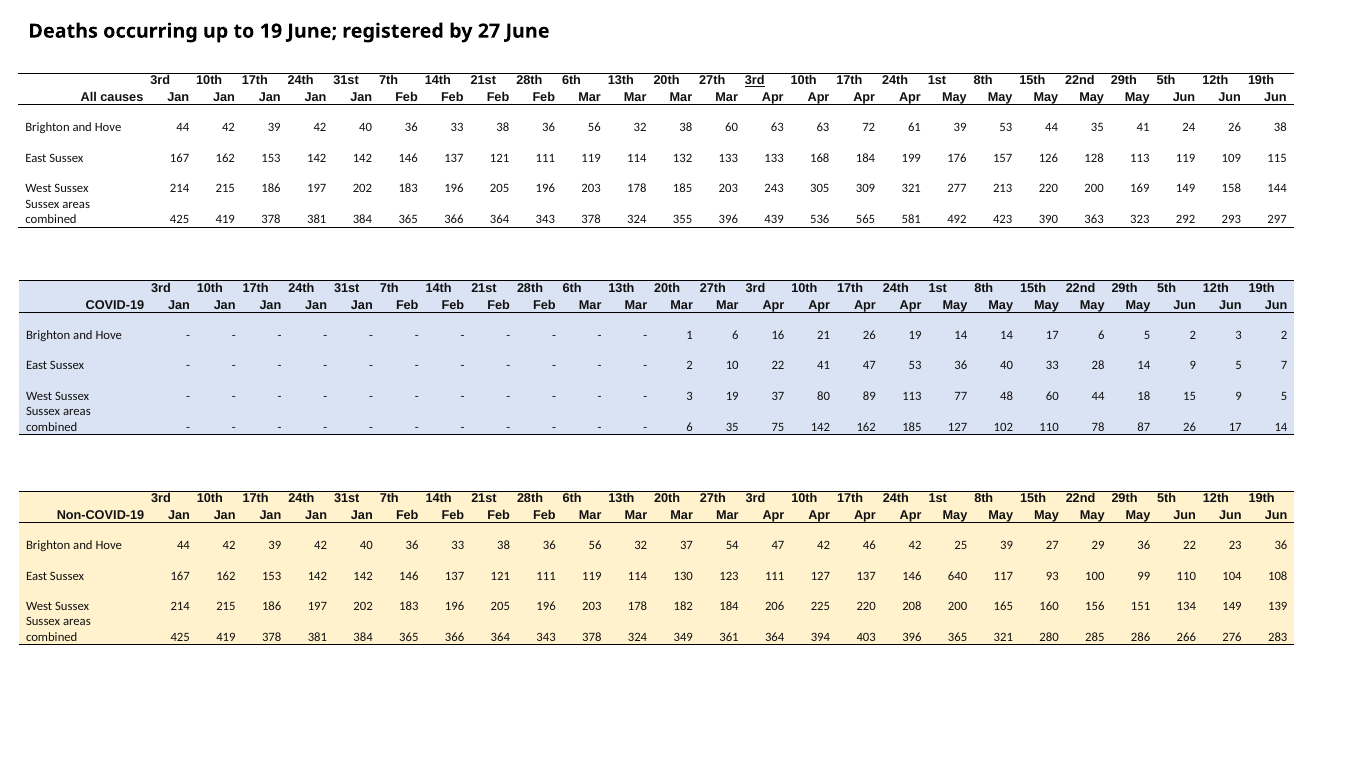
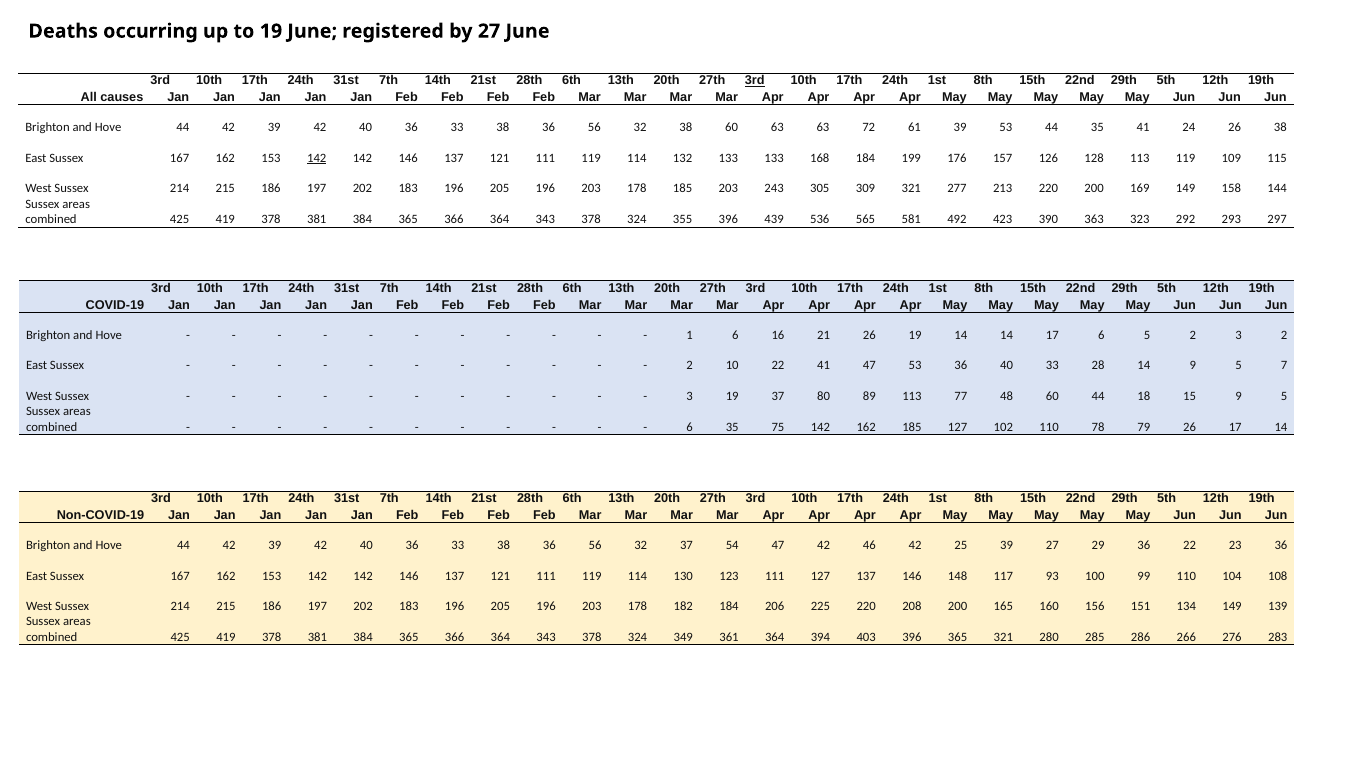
142 underline: none -> present (317, 158)
87: 87 -> 79 (1144, 427)
640: 640 -> 148 (958, 576)
